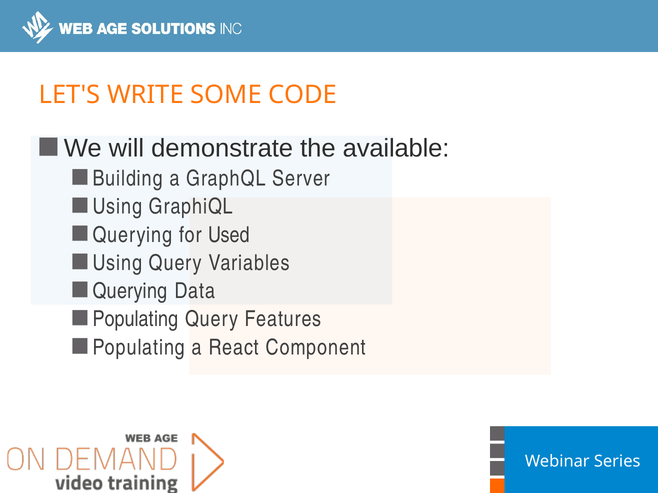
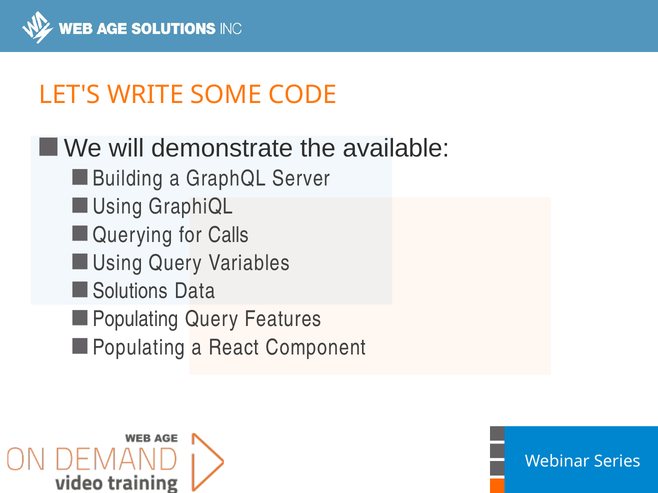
Used: Used -> Calls (229, 235)
Querying: Querying -> Solutions (130, 291)
